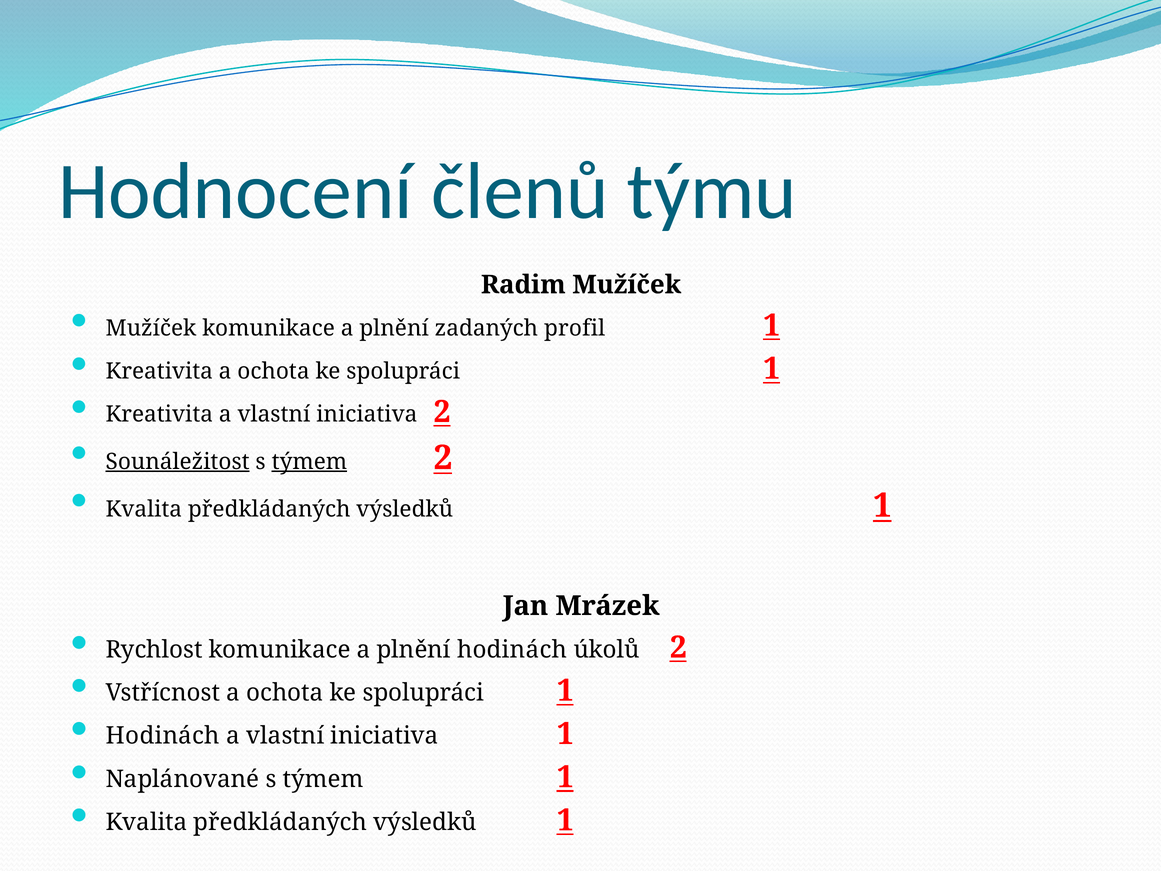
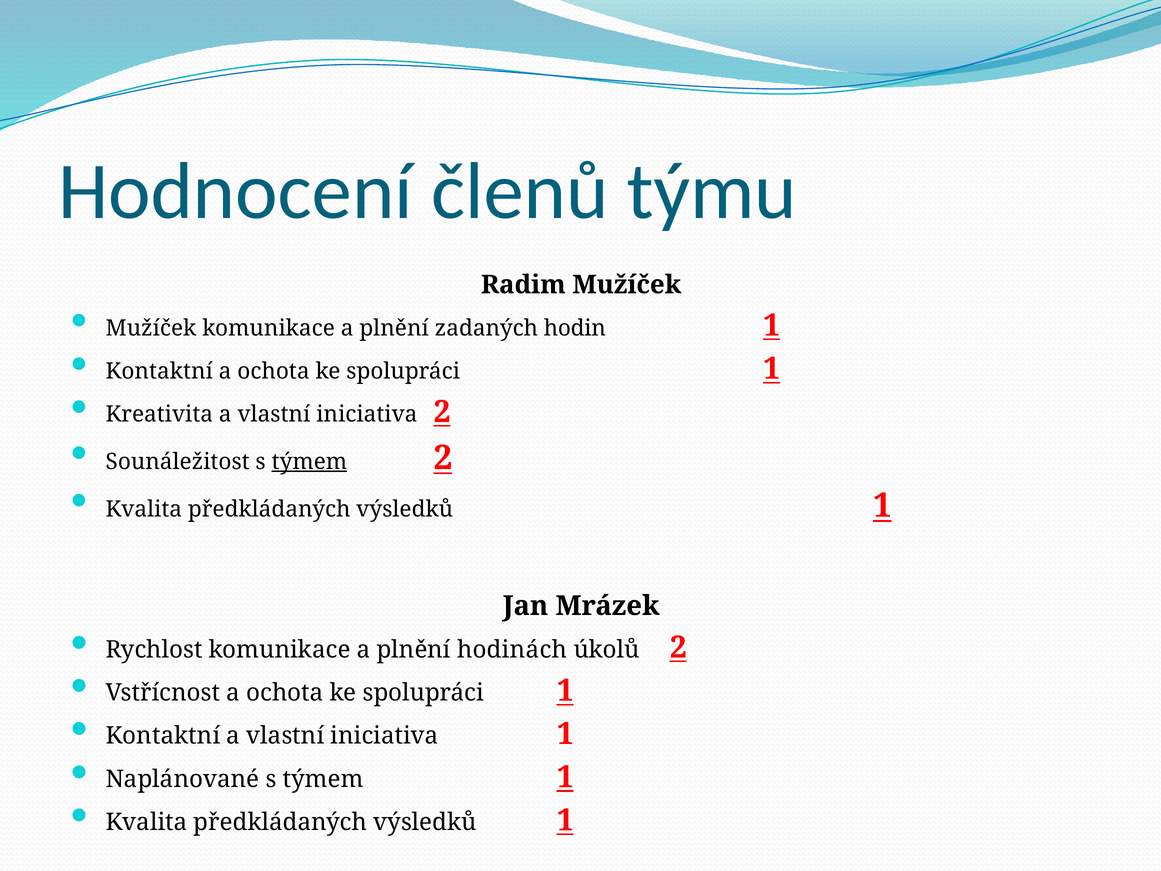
profil: profil -> hodin (575, 328)
Kreativita: Kreativita -> Kontaktní (159, 371)
Sounáležitost underline: present -> none (178, 461)
Hodinách: Hodinách -> Kontaktní (163, 736)
